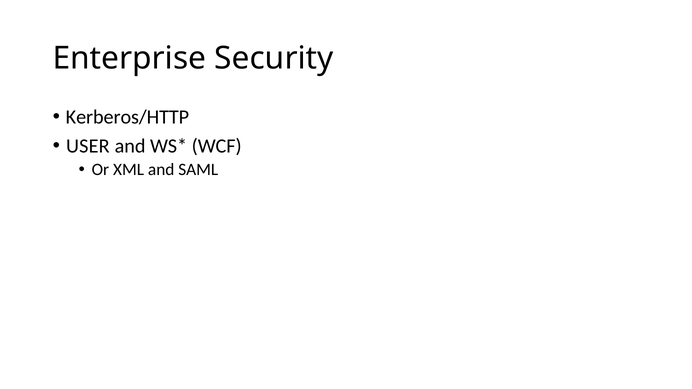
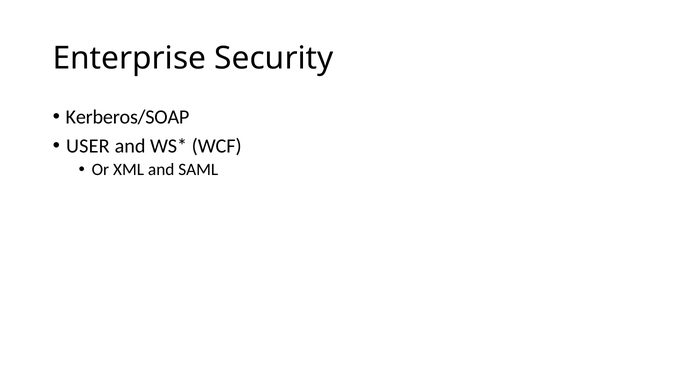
Kerberos/HTTP: Kerberos/HTTP -> Kerberos/SOAP (128, 117)
